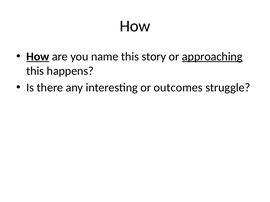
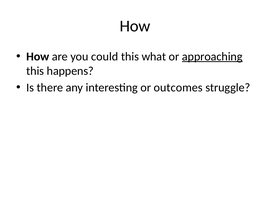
How underline: present -> none (38, 57)
name: name -> could (105, 57)
story: story -> what (154, 57)
